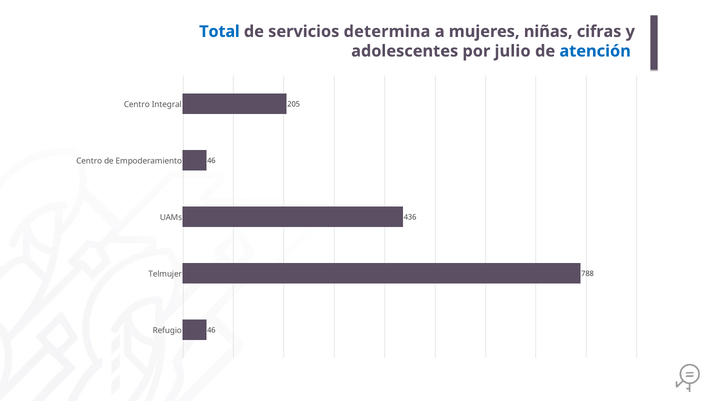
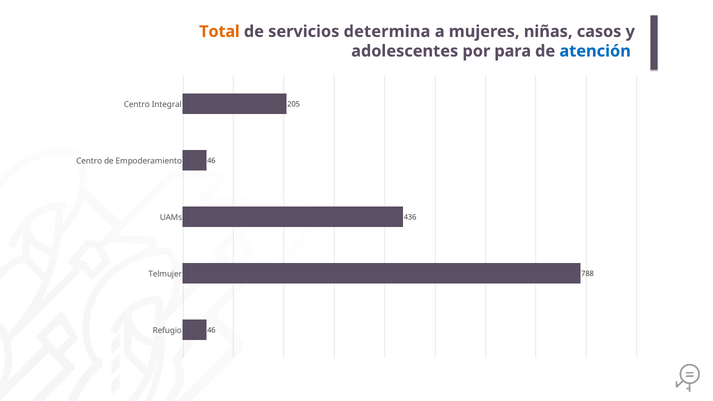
Total colour: blue -> orange (220, 32)
cifras: cifras -> casos (599, 32)
julio: julio -> para (513, 51)
